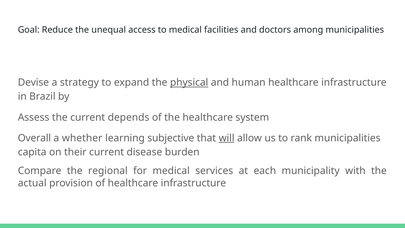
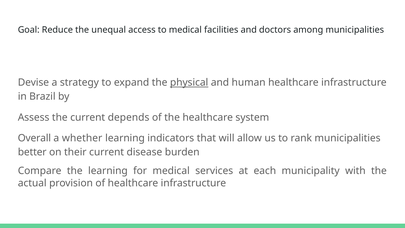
subjective: subjective -> indicators (171, 138)
will underline: present -> none (227, 138)
capita: capita -> better (32, 152)
the regional: regional -> learning (108, 171)
